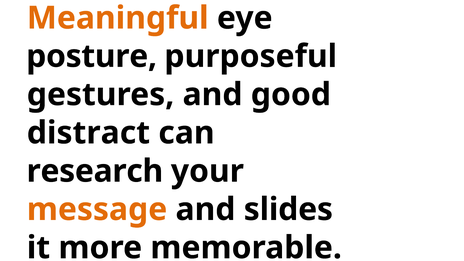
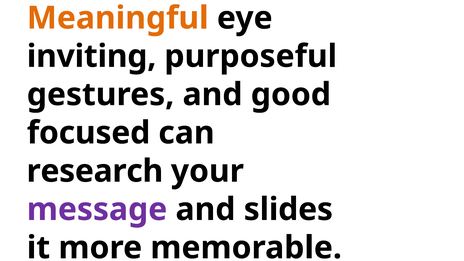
posture: posture -> inviting (92, 56)
distract: distract -> focused (89, 133)
message colour: orange -> purple (97, 209)
